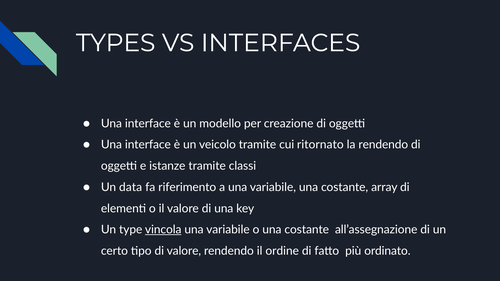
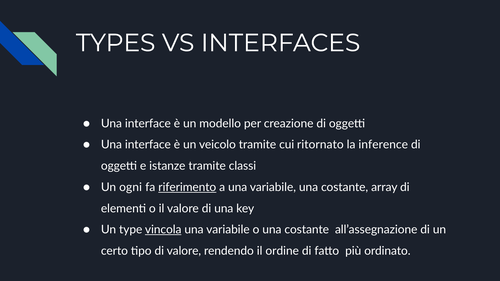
la rendendo: rendendo -> inference (383, 145)
data: data -> ogni (131, 187)
riferimento underline: none -> present (187, 187)
